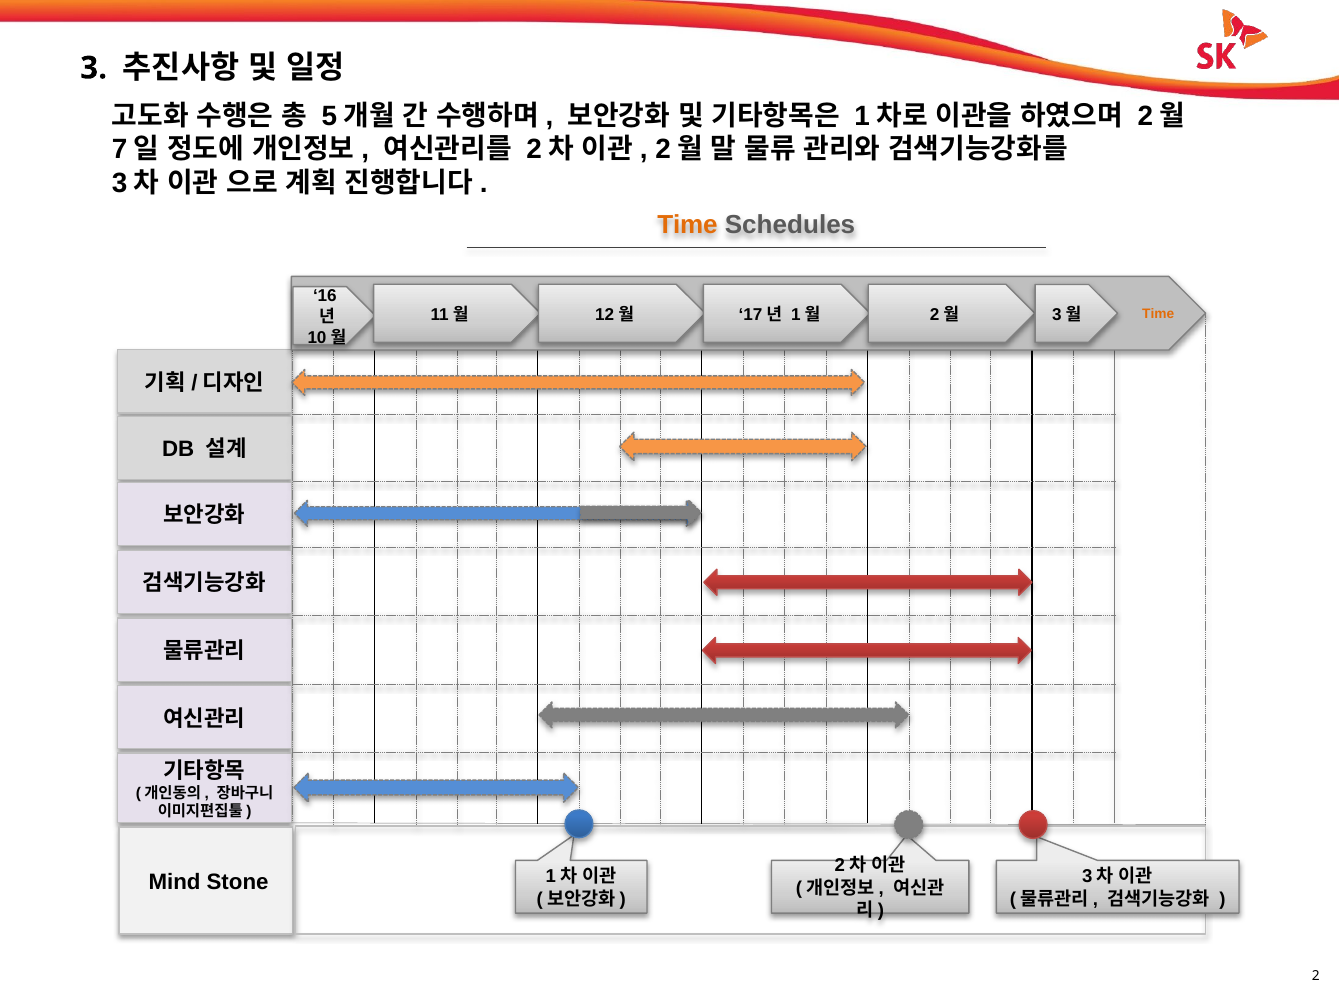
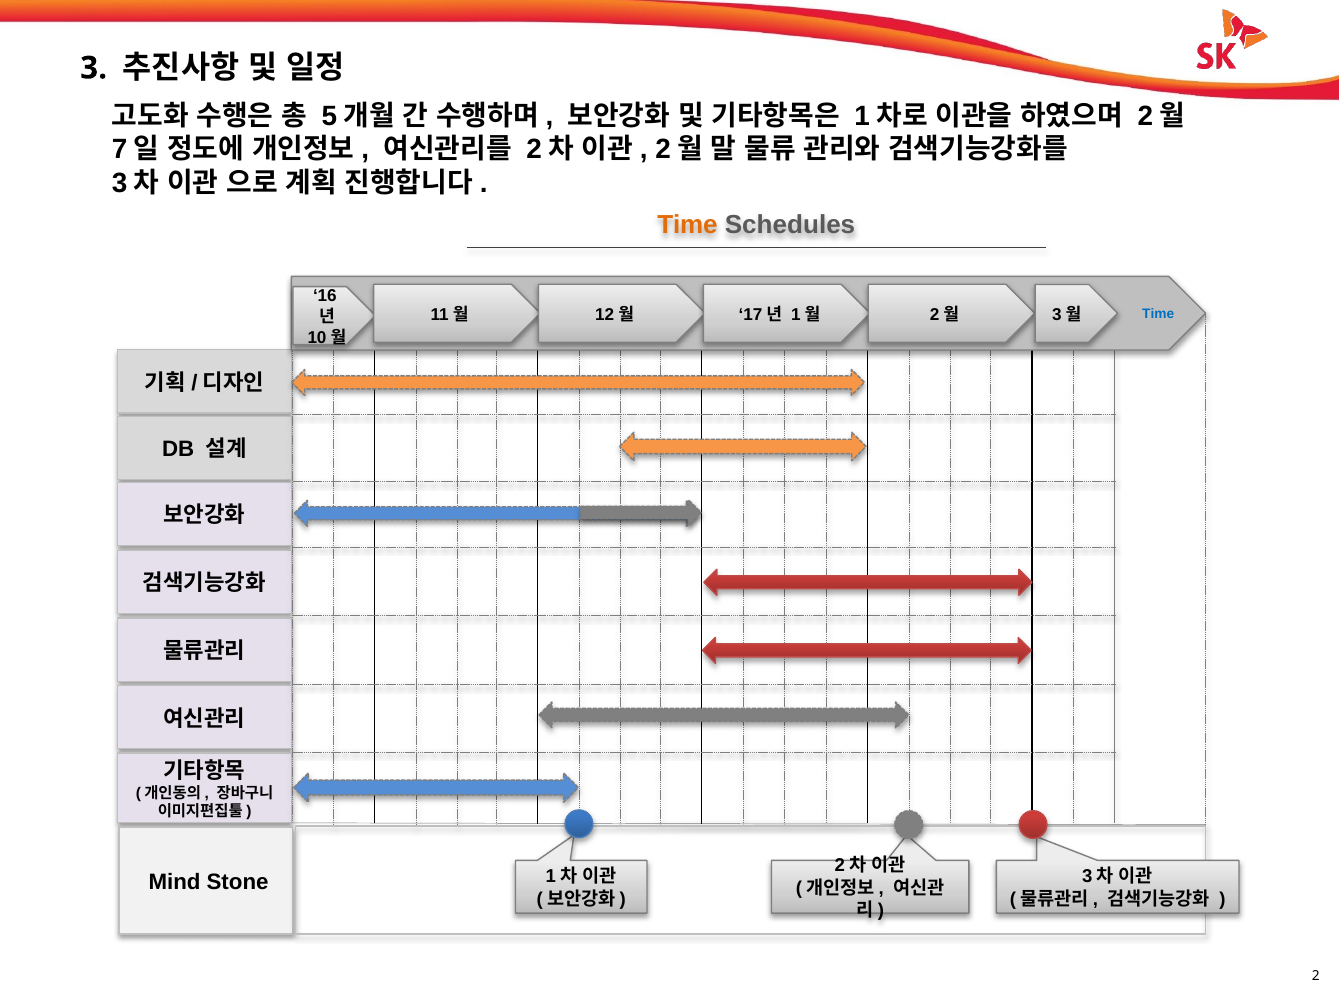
Time colour: orange -> blue (1158, 314)
